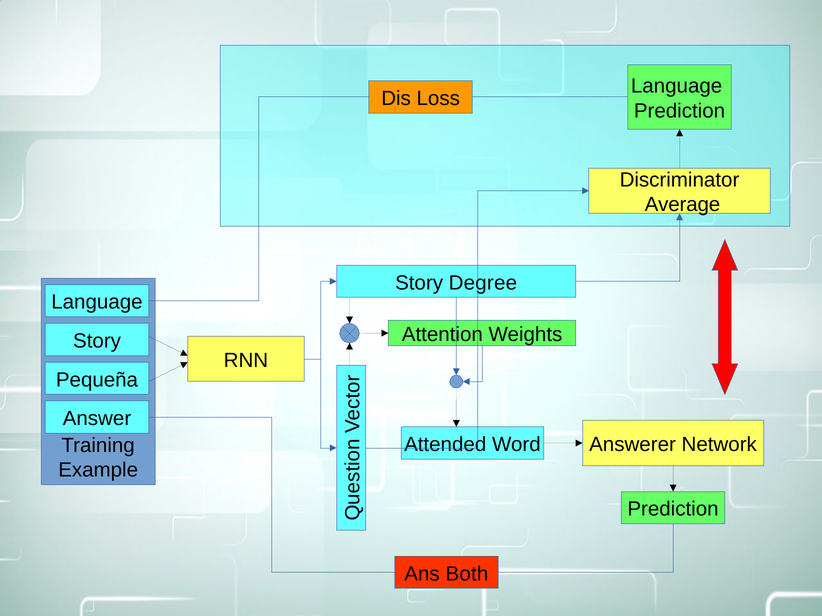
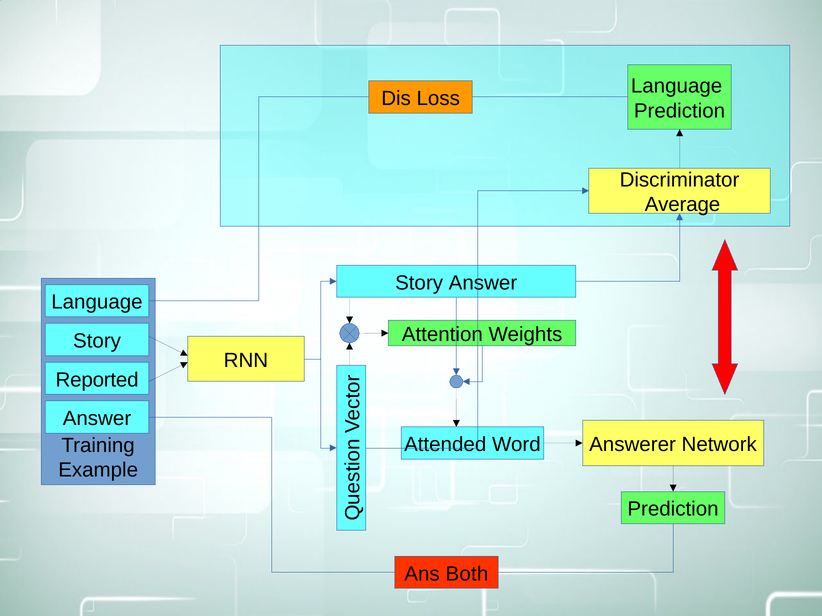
Story Degree: Degree -> Answer (483, 283)
Pequeña: Pequeña -> Reported (97, 380)
